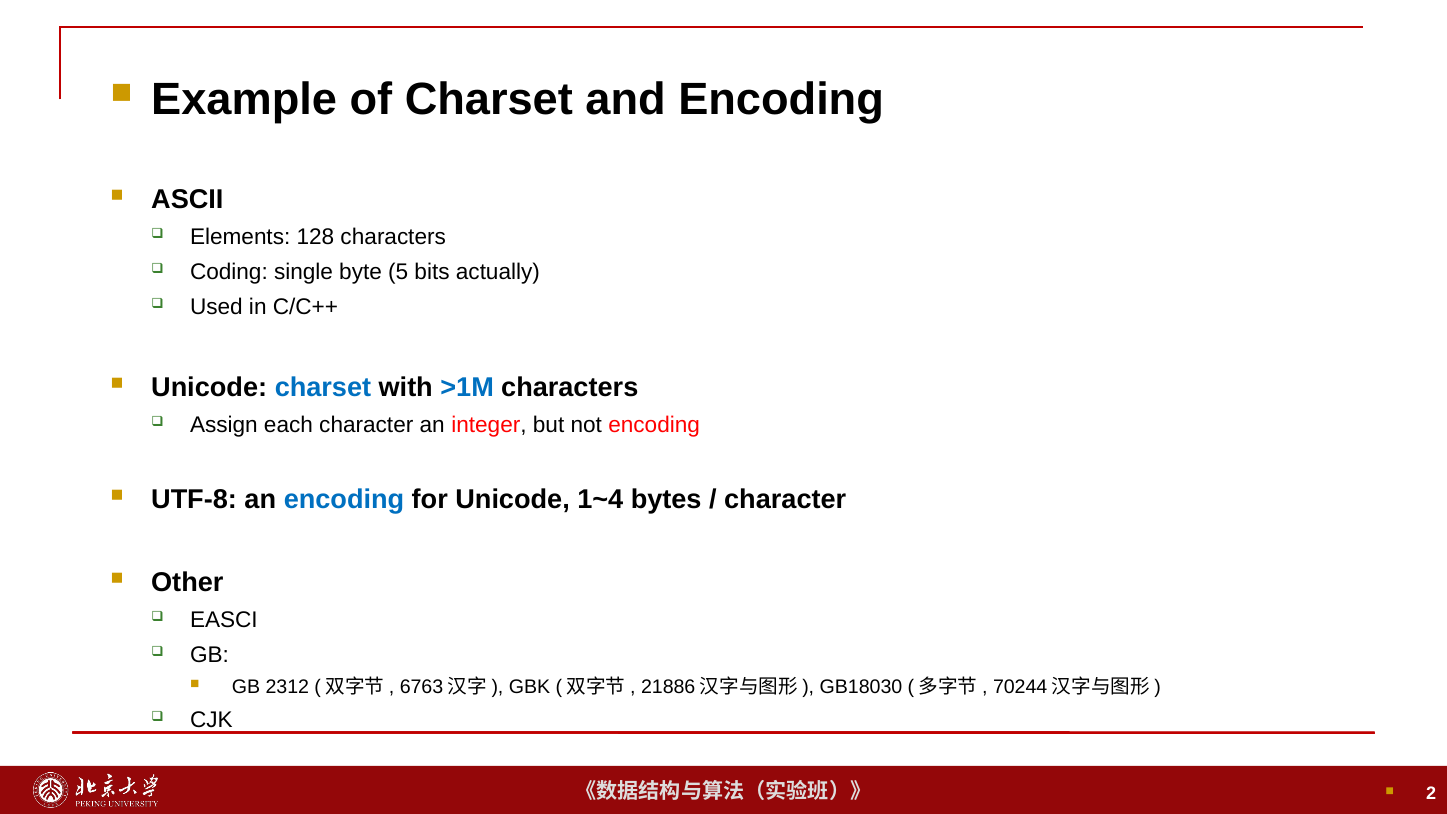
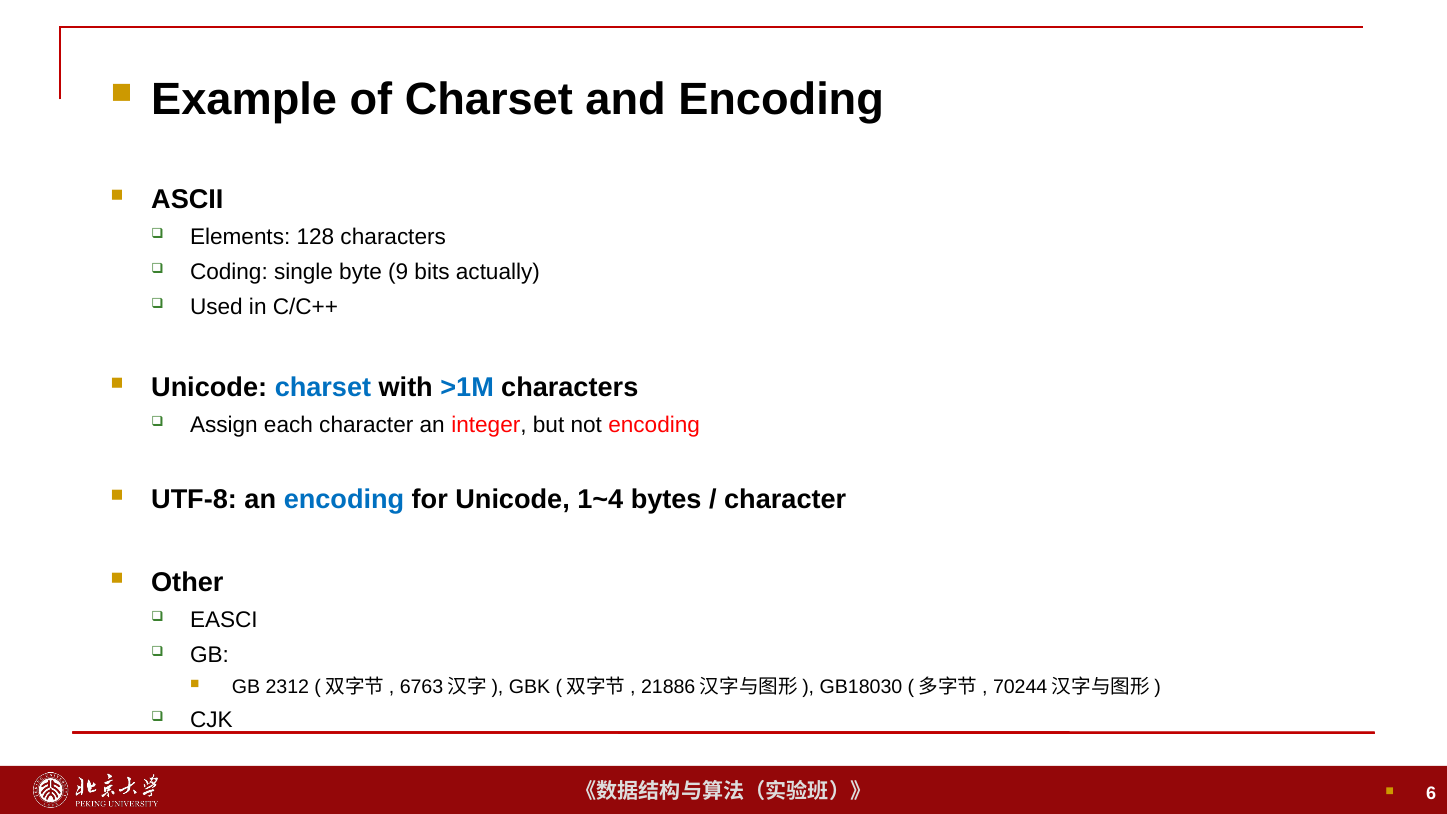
5: 5 -> 9 (398, 272)
2: 2 -> 6 (1431, 793)
